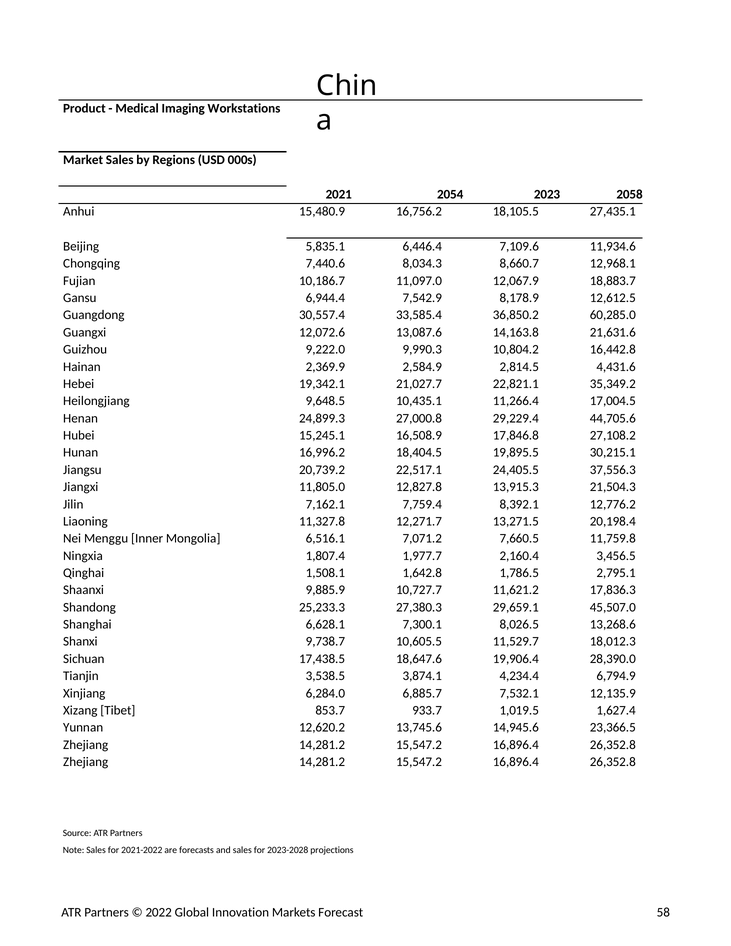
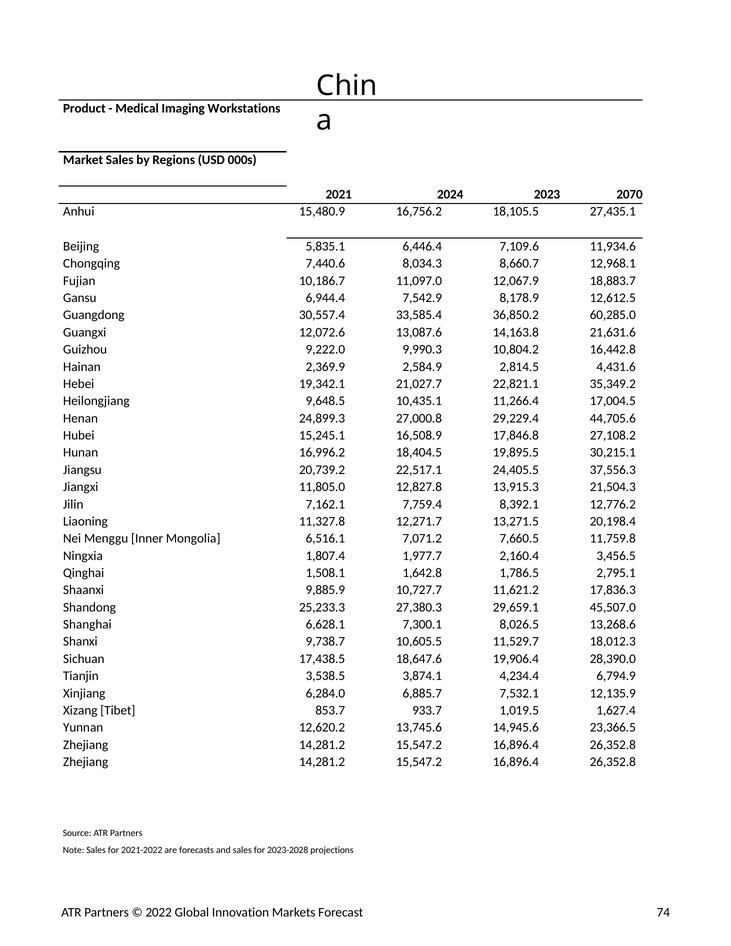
2054: 2054 -> 2024 (450, 194)
2058: 2058 -> 2070 (630, 194)
58: 58 -> 74 (663, 912)
